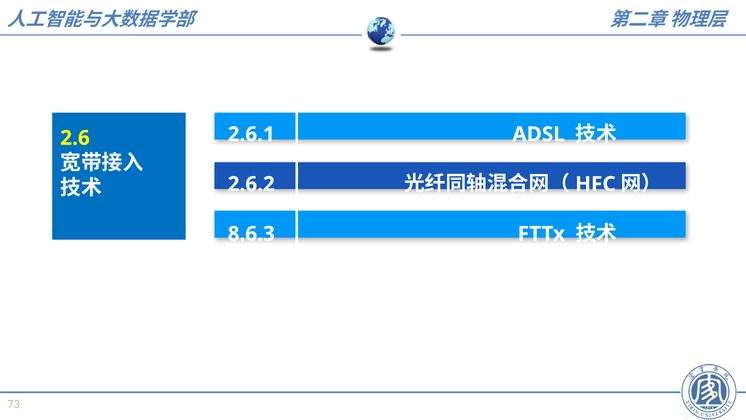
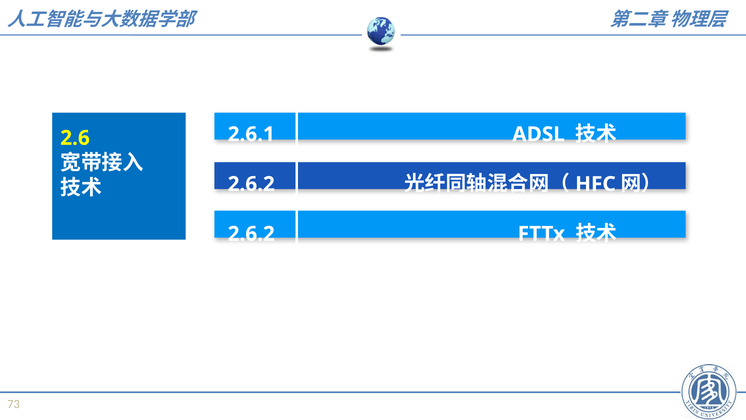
8.6.3: 8.6.3 -> 2.6.2 (251, 234)
